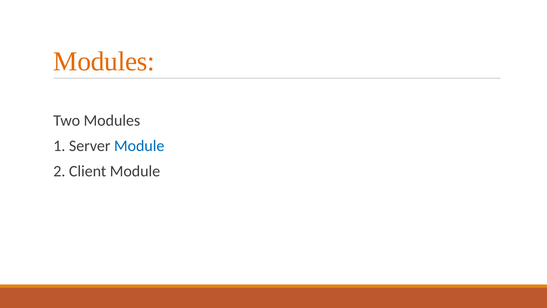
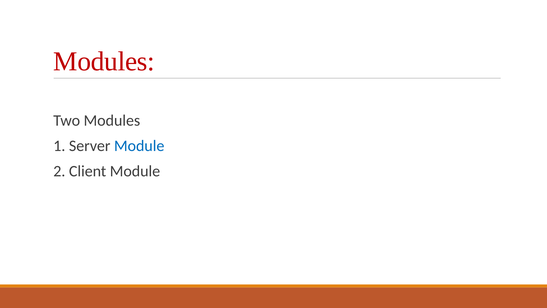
Modules colour: orange -> red (104, 61)
